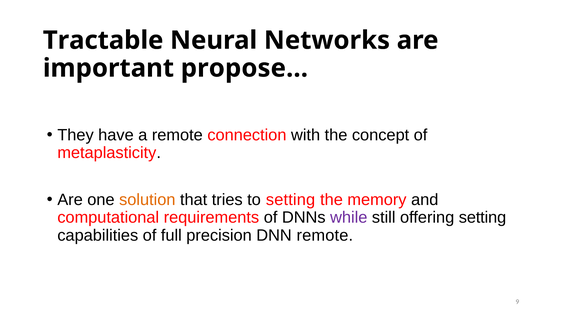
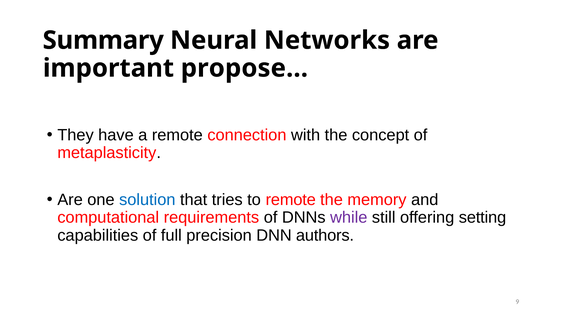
Tractable: Tractable -> Summary (103, 40)
solution colour: orange -> blue (147, 200)
to setting: setting -> remote (291, 200)
DNN remote: remote -> authors (325, 235)
